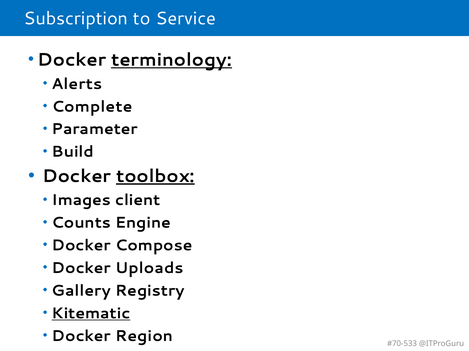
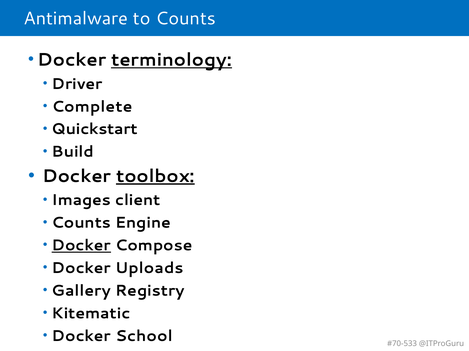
Subscription: Subscription -> Antimalware (76, 19)
to Service: Service -> Counts (186, 19)
Alerts: Alerts -> Driver (77, 84)
Parameter: Parameter -> Quickstart (95, 129)
Docker underline: none -> present (81, 246)
Kitematic underline: present -> none (91, 314)
Region: Region -> School (144, 337)
